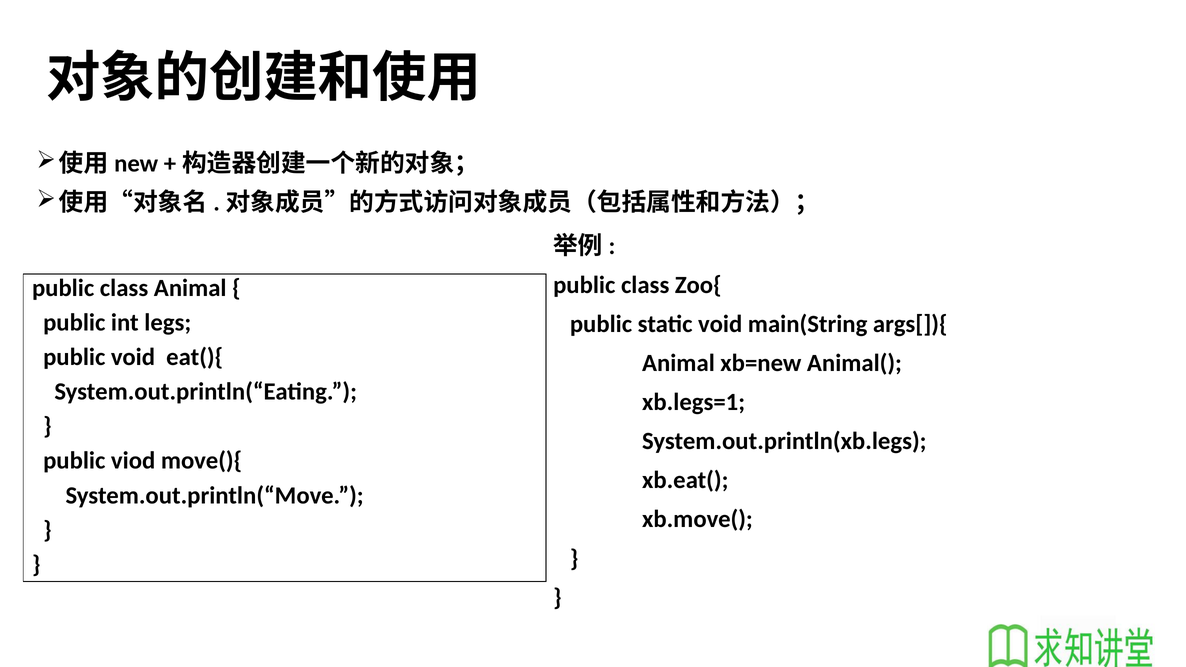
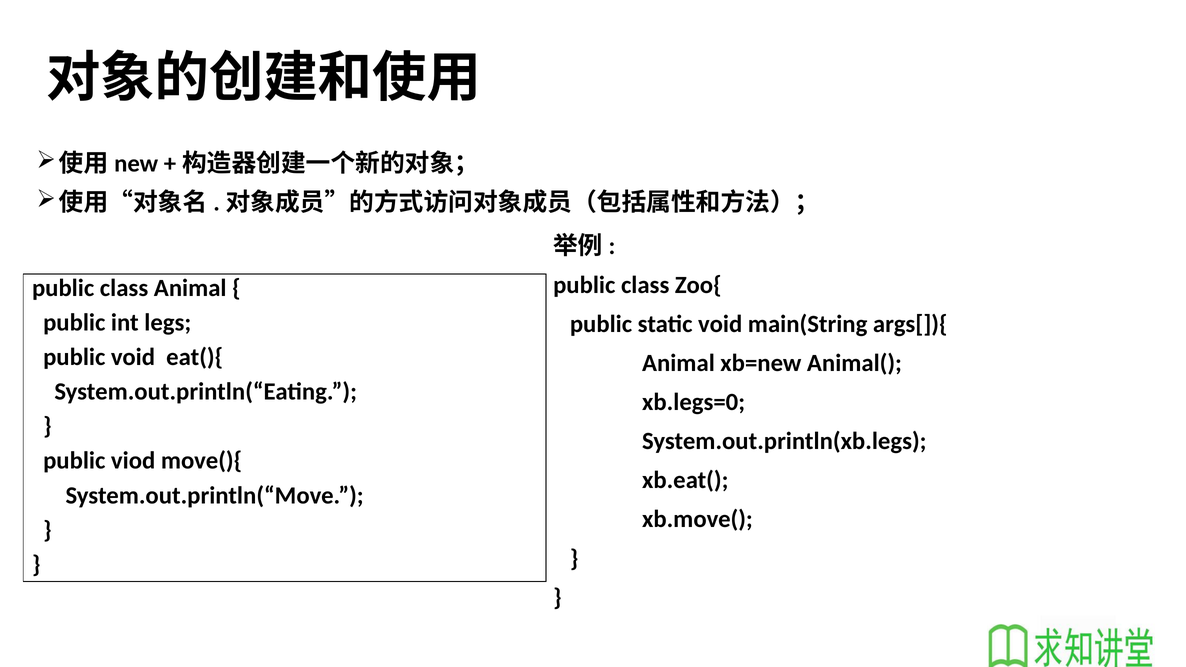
xb.legs=1: xb.legs=1 -> xb.legs=0 (694, 402)
